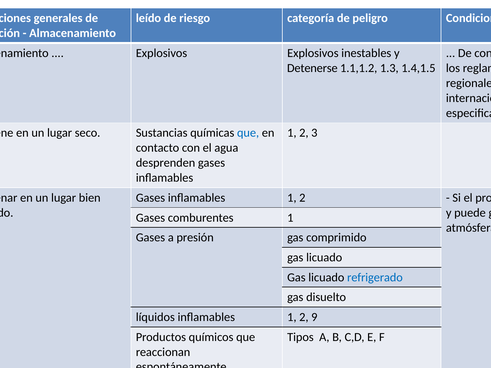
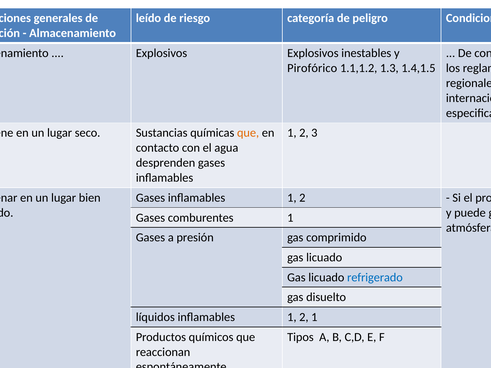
Detenerse: Detenerse -> Pirofórico (312, 68)
que colour: blue -> orange (248, 133)
2 9: 9 -> 1 (314, 317)
